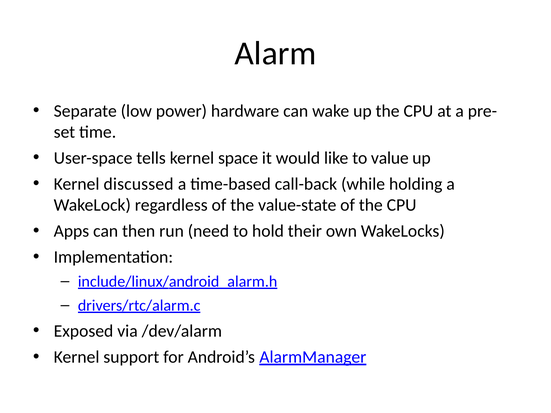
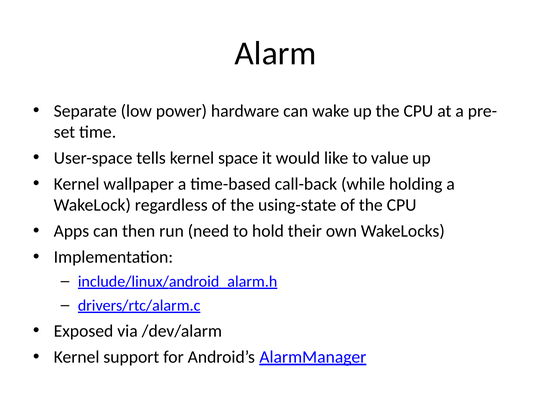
discussed: discussed -> wallpaper (139, 184)
value-state: value-state -> using-state (297, 205)
